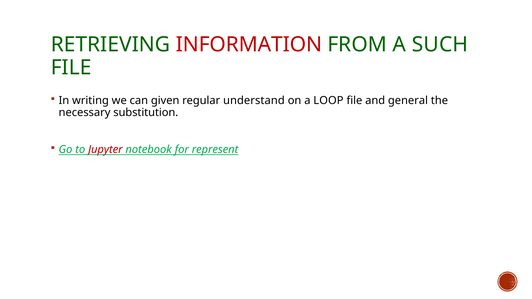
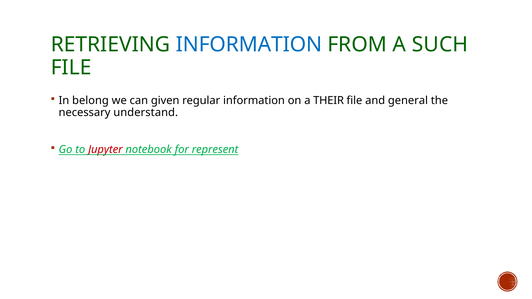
INFORMATION colour: red -> blue (249, 45)
writing: writing -> belong (90, 100)
regular understand: understand -> information (254, 100)
LOOP: LOOP -> THEIR (329, 100)
substitution: substitution -> understand (146, 112)
